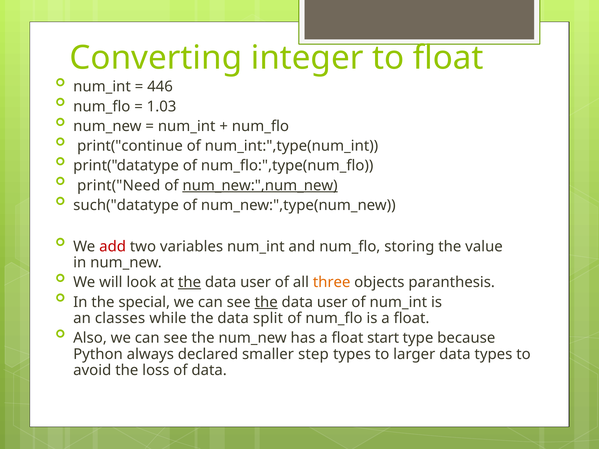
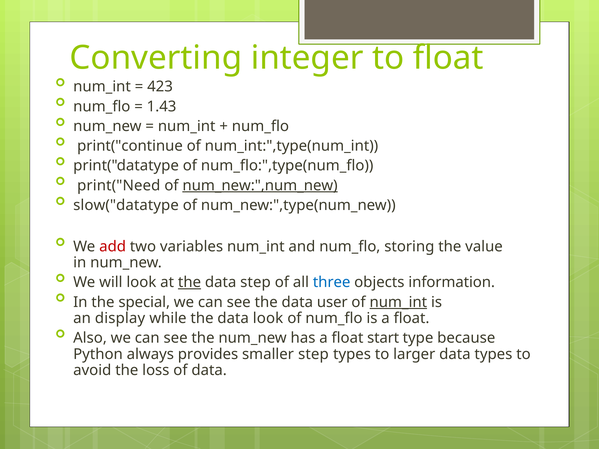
446: 446 -> 423 (160, 87)
1.03: 1.03 -> 1.43 (162, 106)
such("datatype: such("datatype -> slow("datatype (126, 205)
user: user -> step (255, 283)
three colour: orange -> blue (332, 283)
paranthesis: paranthesis -> information (452, 283)
the underline: present -> none (266, 302)
num_int underline: none -> present (398, 302)
classes: classes -> display (120, 318)
data split: split -> look (268, 318)
declared: declared -> provides (208, 354)
